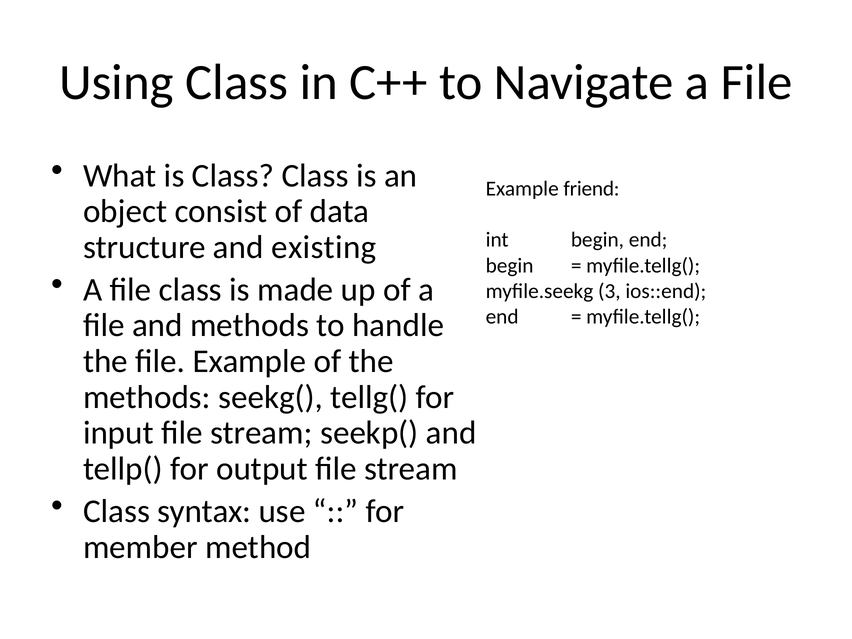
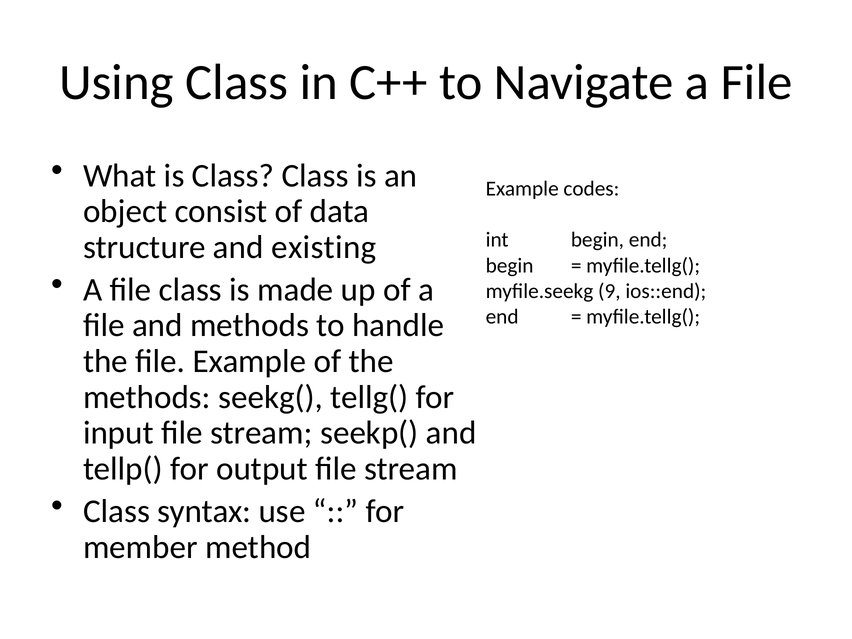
friend: friend -> codes (591, 189)
3: 3 -> 9 (609, 291)
